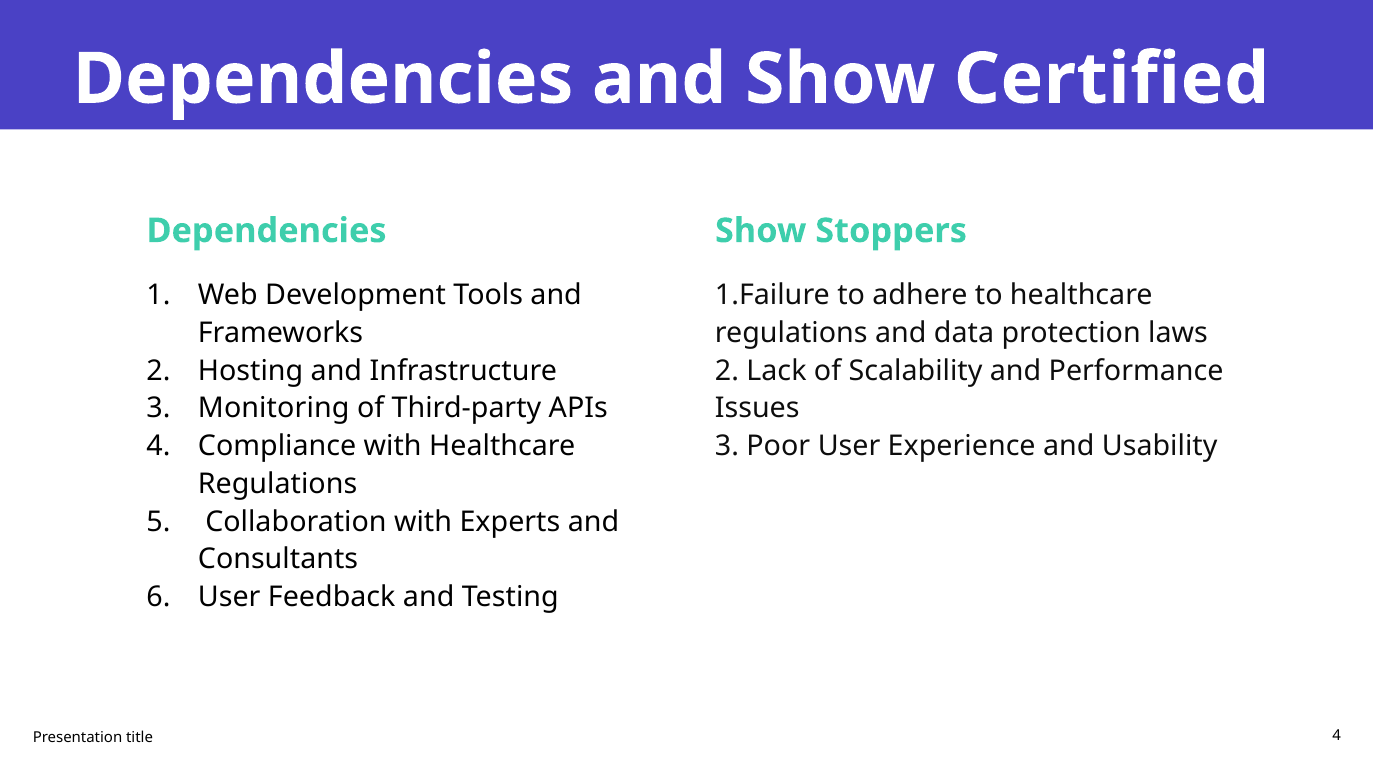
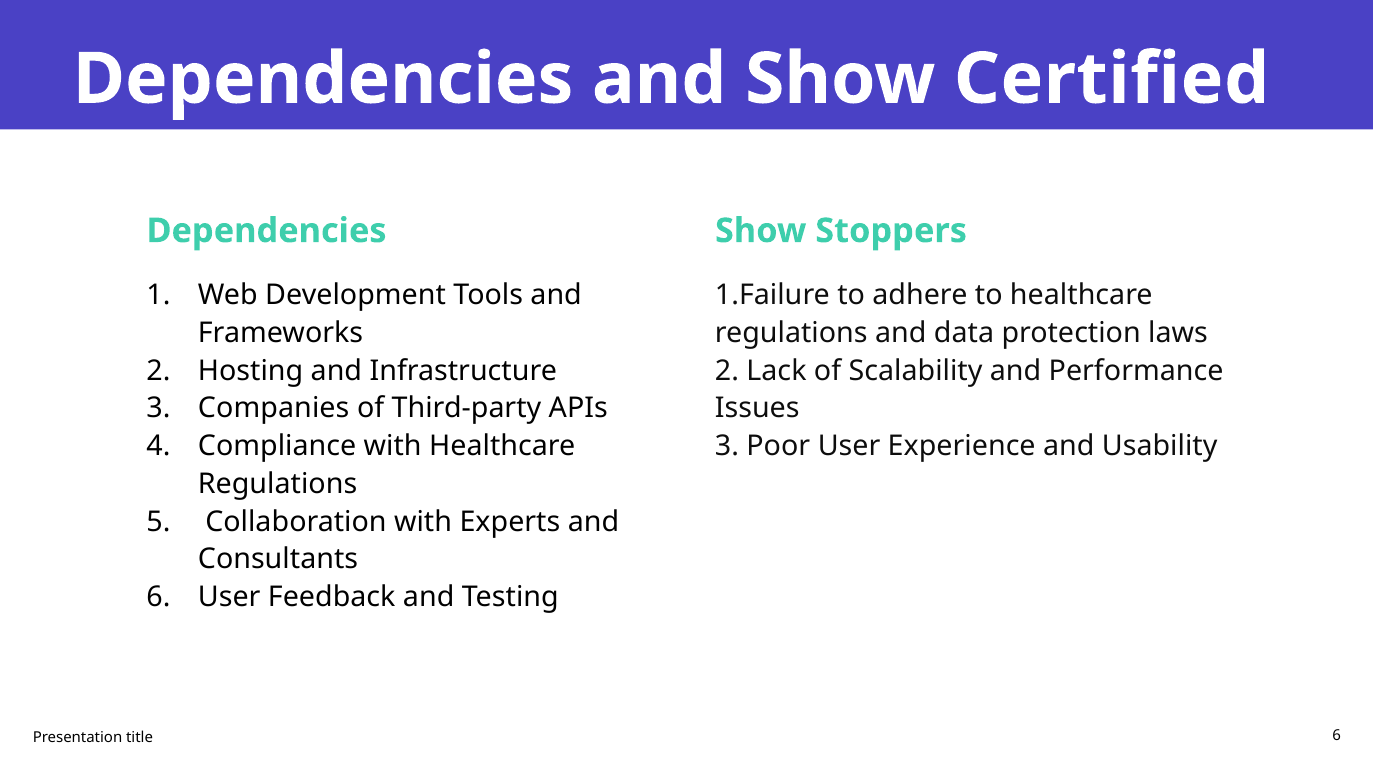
Monitoring: Monitoring -> Companies (274, 409)
title 4: 4 -> 6 (1337, 736)
